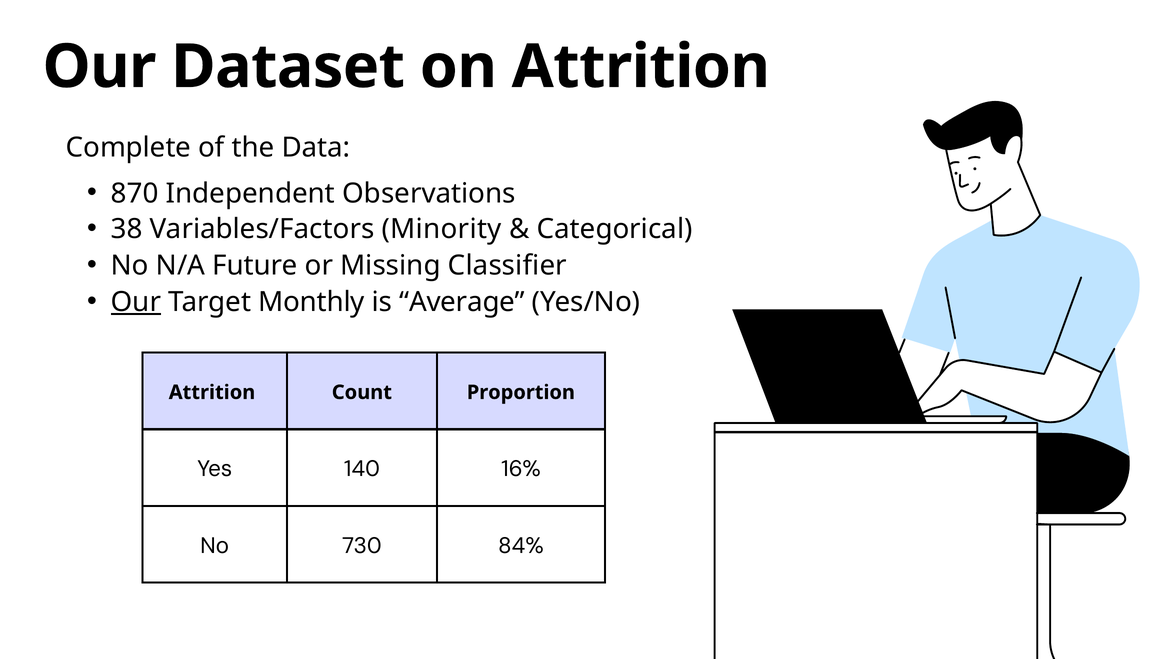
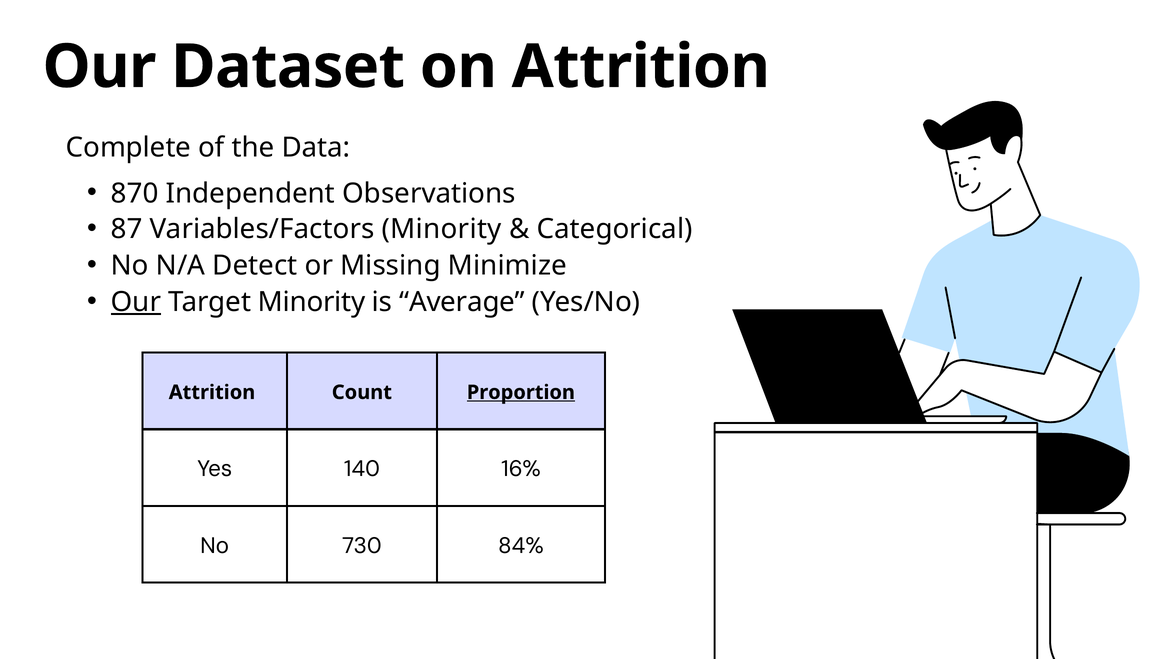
38: 38 -> 87 (127, 229)
Future: Future -> Detect (255, 266)
Classifier: Classifier -> Minimize (507, 266)
Target Monthly: Monthly -> Minority (312, 302)
Proportion underline: none -> present (521, 392)
